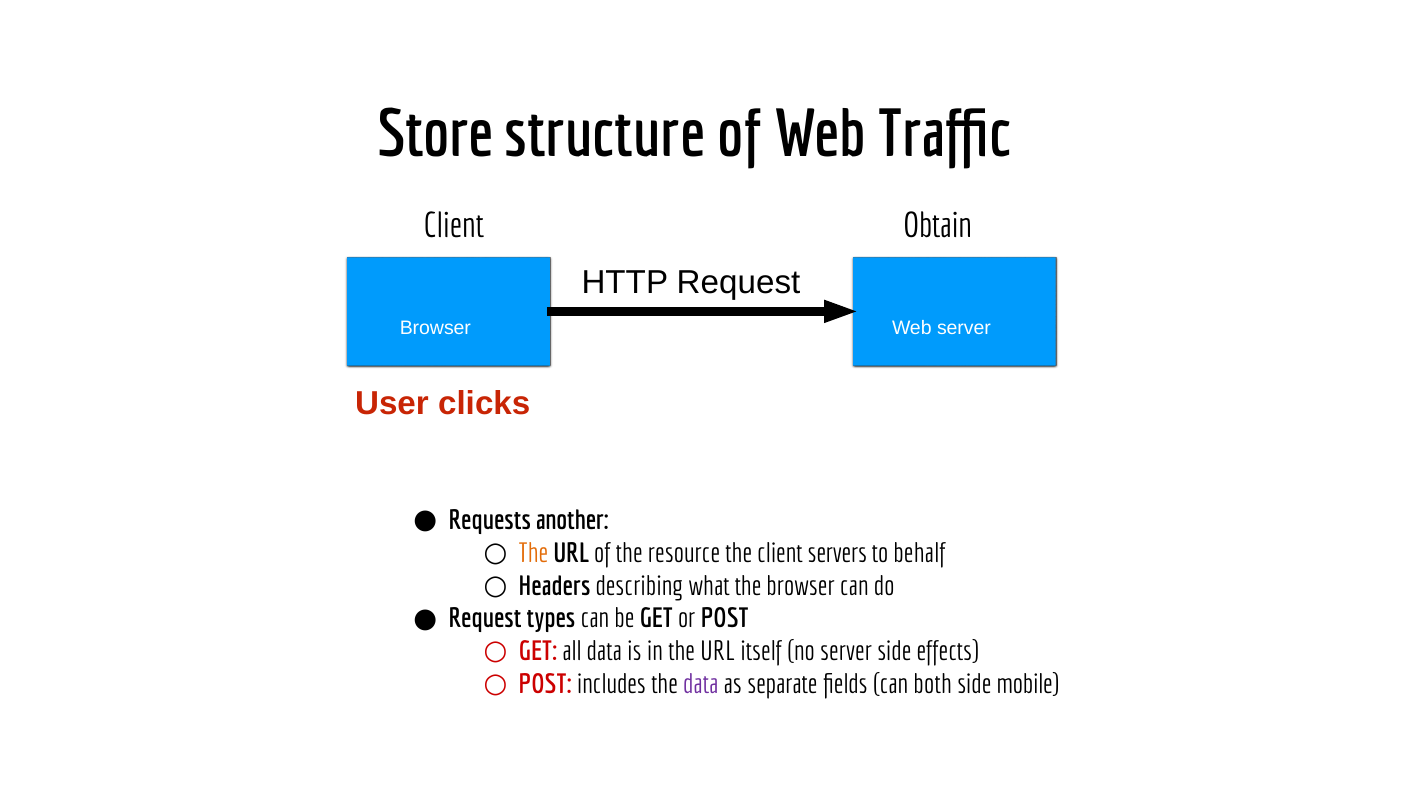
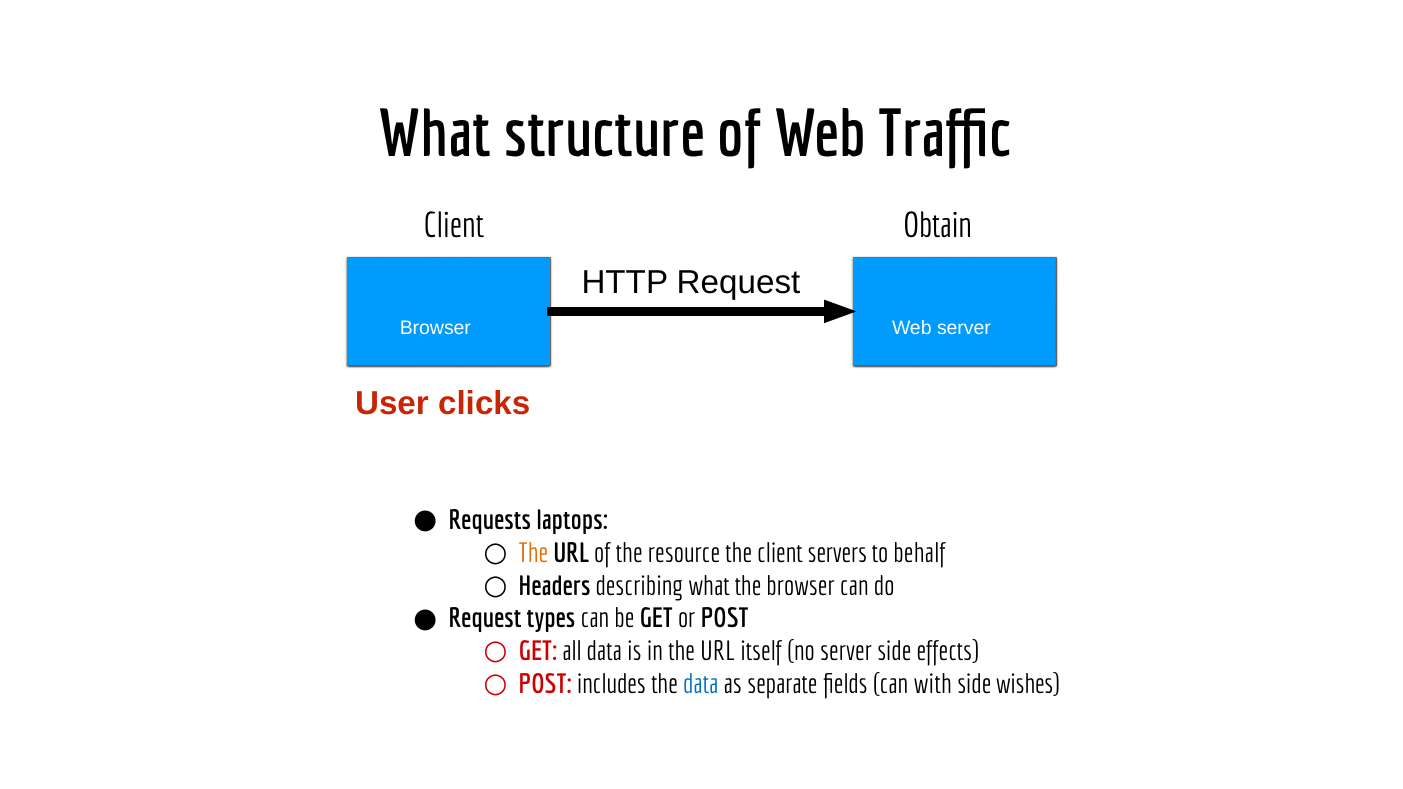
Store: Store -> What (435, 134)
another: another -> laptops (572, 521)
data colour: purple -> blue (701, 685)
both: both -> with (933, 685)
mobile: mobile -> wishes (1028, 685)
